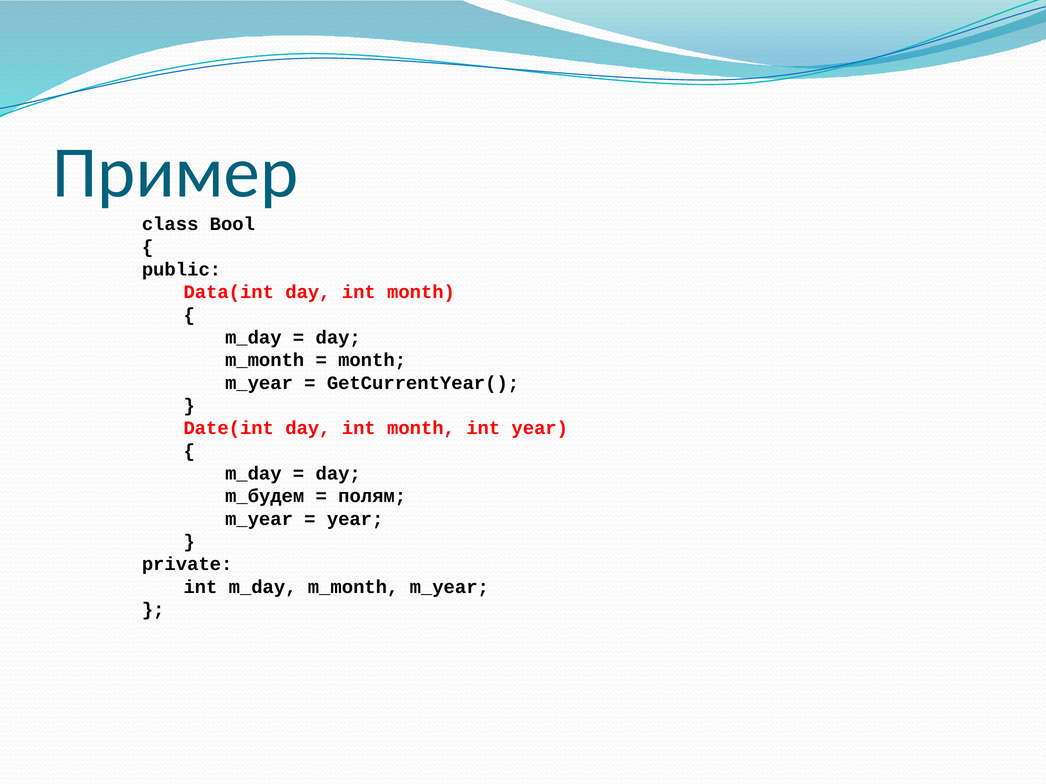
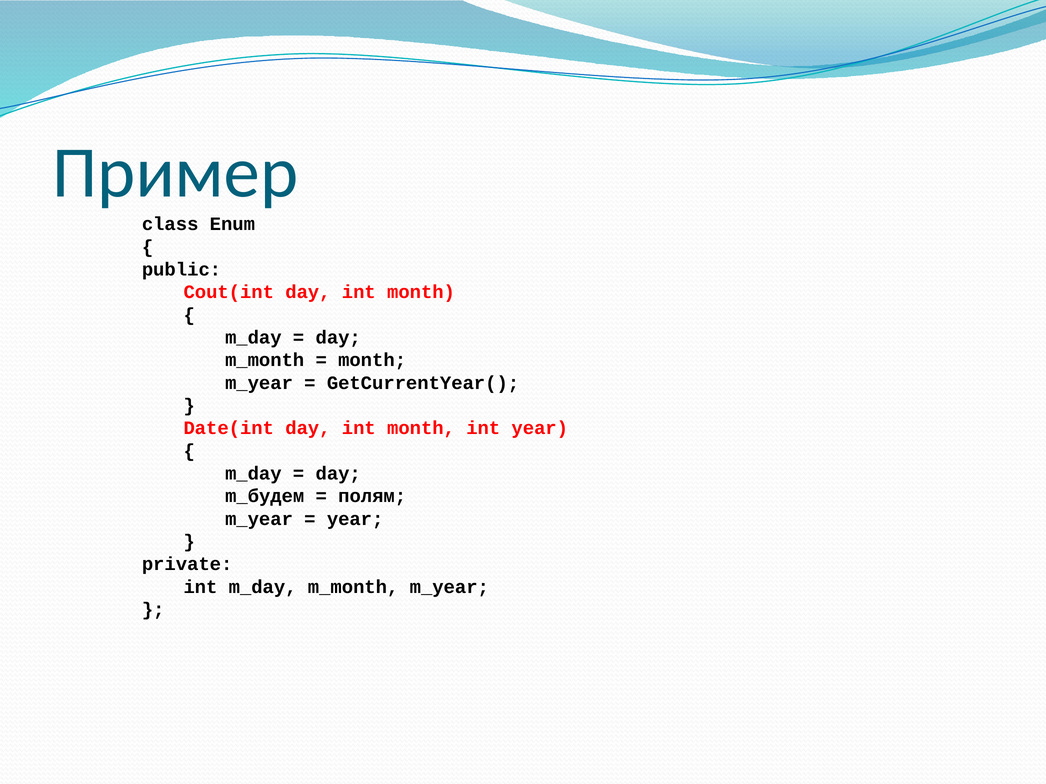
Bool: Bool -> Enum (232, 224)
Data(int: Data(int -> Cout(int (229, 292)
